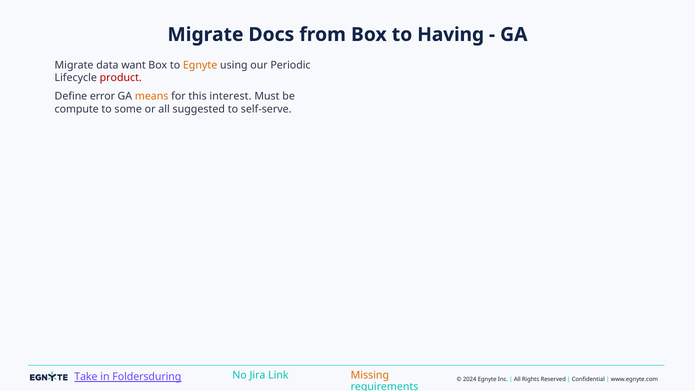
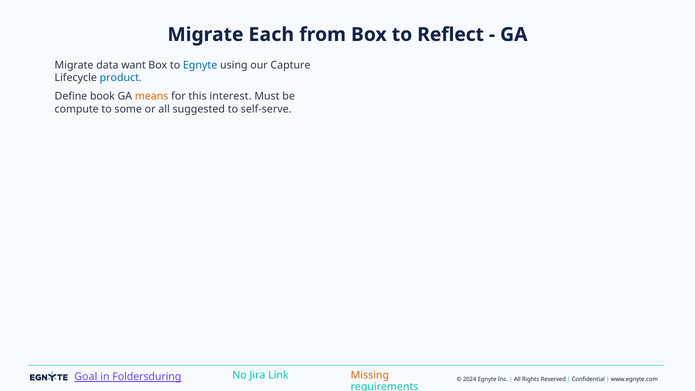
Docs: Docs -> Each (271, 35)
Having: Having -> Reflect (451, 35)
Egnyte colour: orange -> blue (200, 65)
Periodic: Periodic -> Capture (290, 65)
product colour: red -> blue (121, 78)
error: error -> book (102, 96)
Take: Take -> Goal (86, 377)
